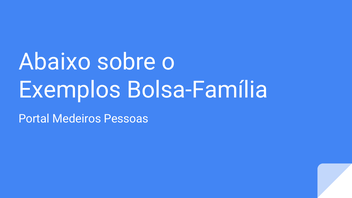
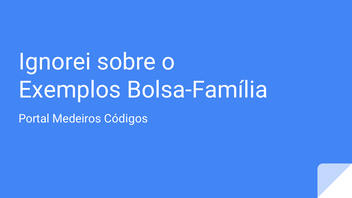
Abaixo: Abaixo -> Ignorei (55, 62)
Pessoas: Pessoas -> Códigos (126, 119)
